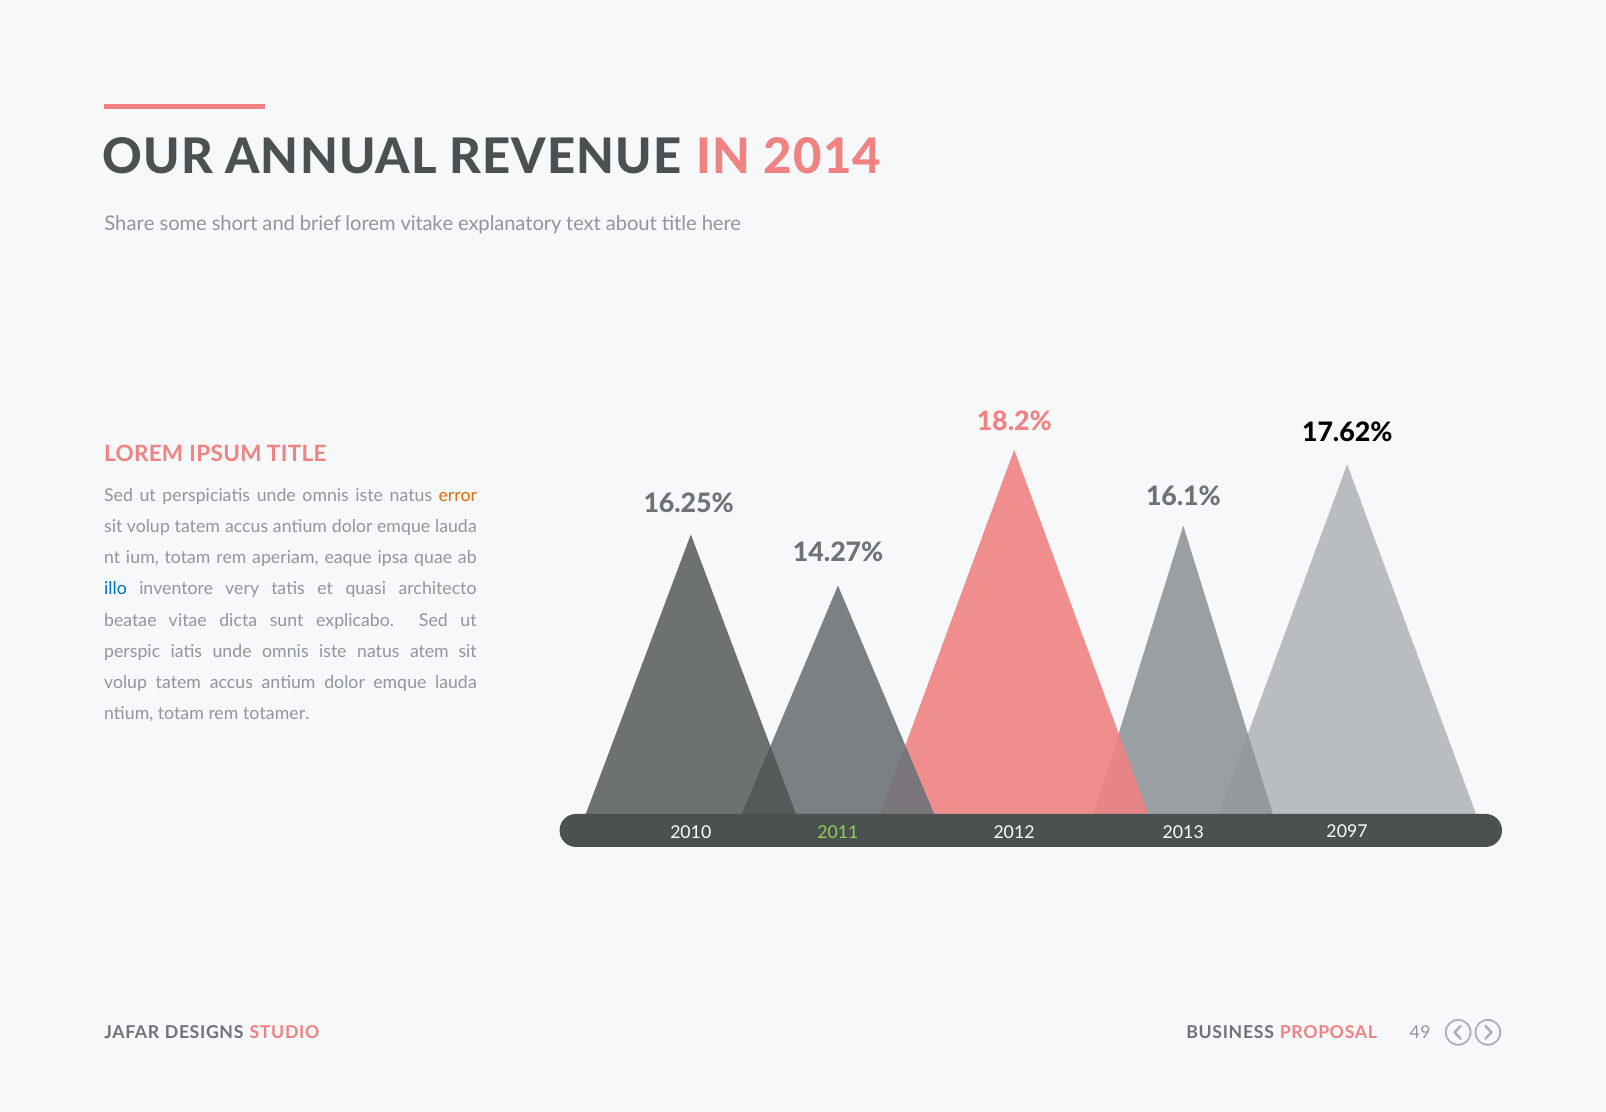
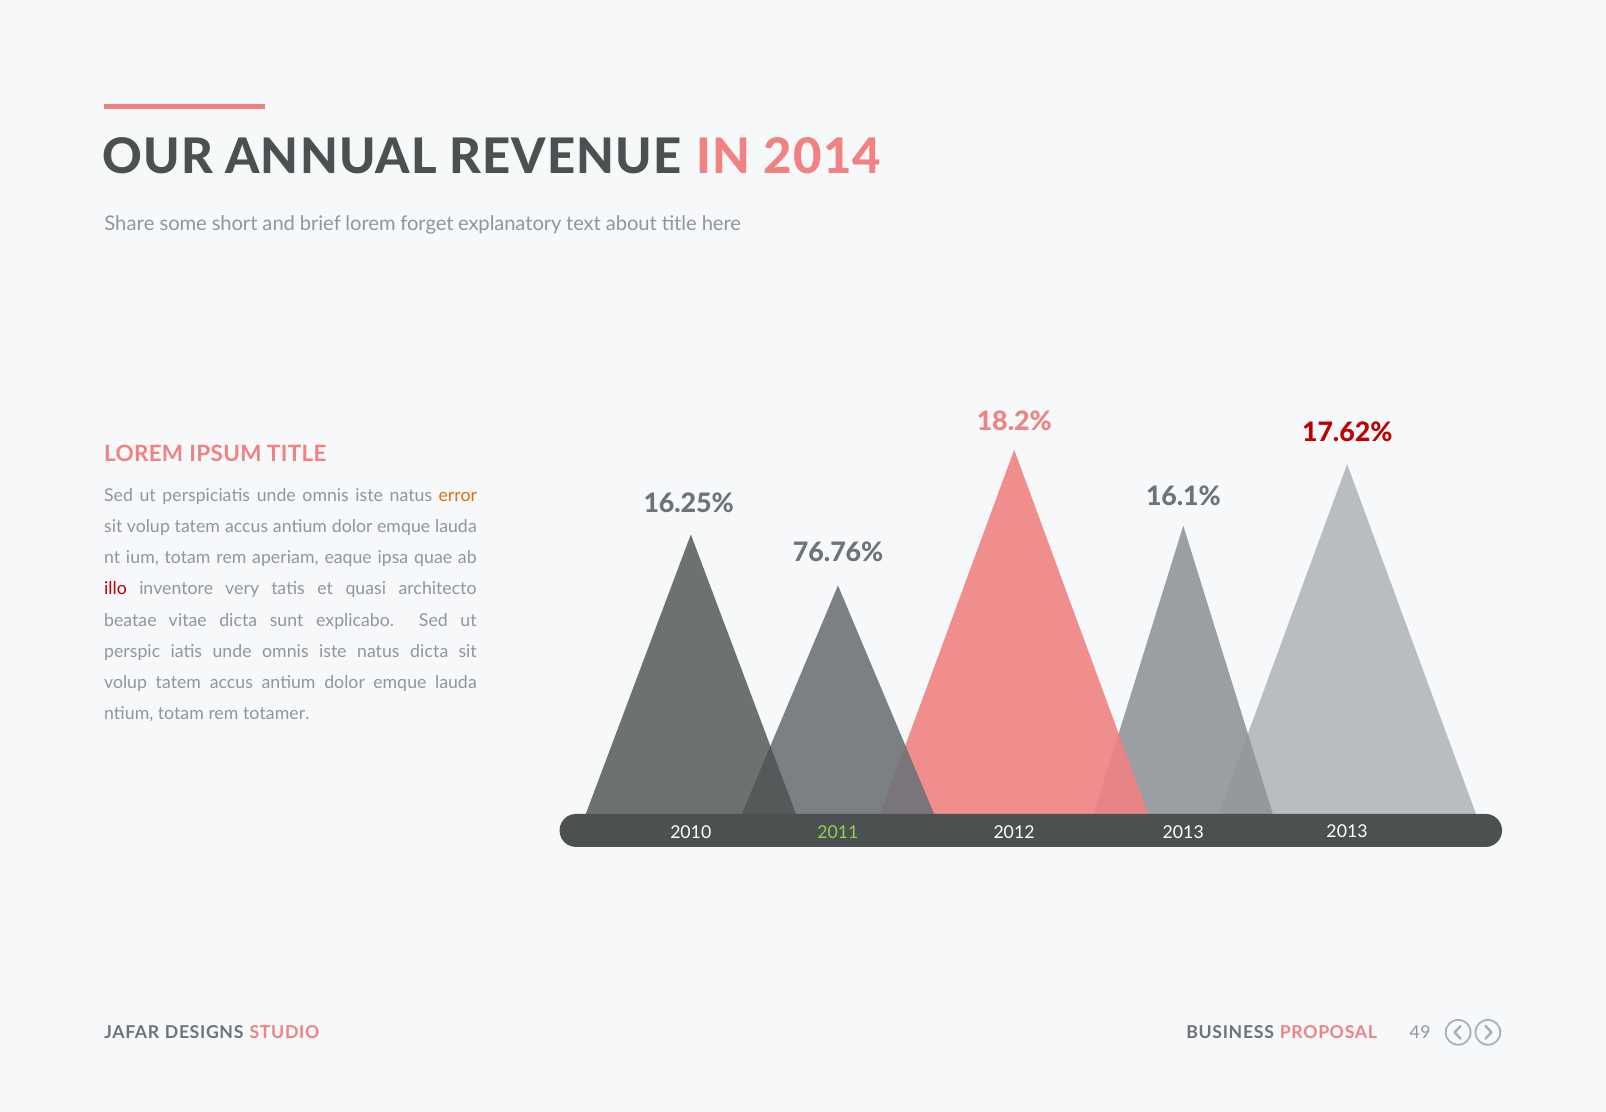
vitake: vitake -> forget (427, 223)
17.62% colour: black -> red (1347, 432)
14.27%: 14.27% -> 76.76% (838, 552)
illo colour: blue -> red (116, 589)
natus atem: atem -> dicta (429, 651)
2013 2097: 2097 -> 2013 (1347, 832)
